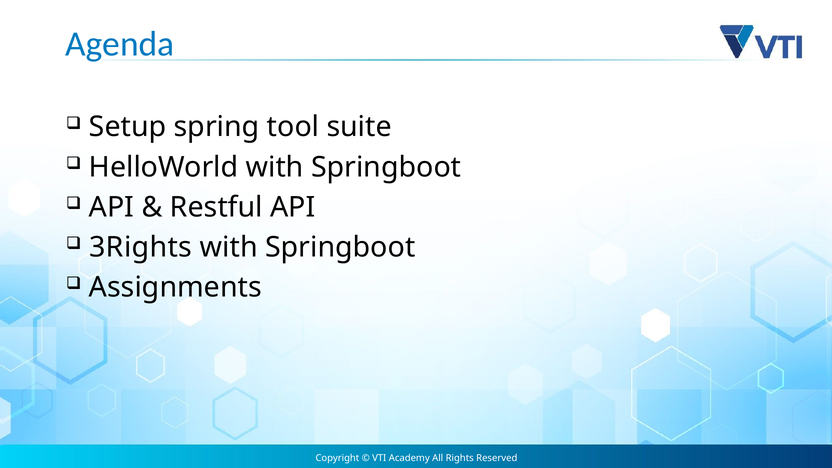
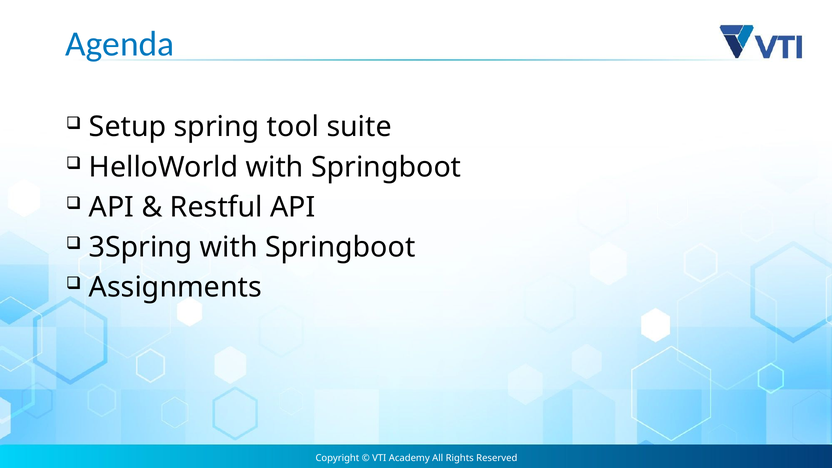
3Rights: 3Rights -> 3Spring (141, 247)
